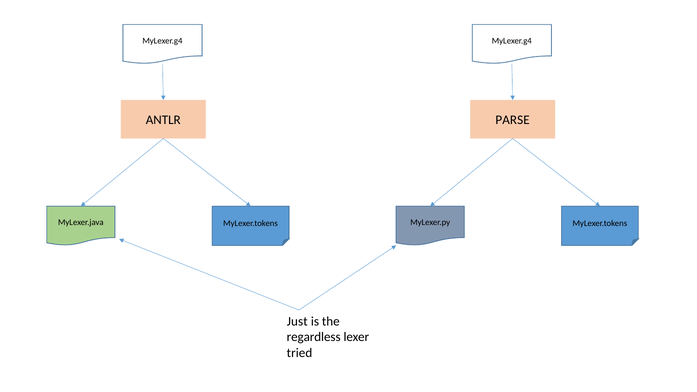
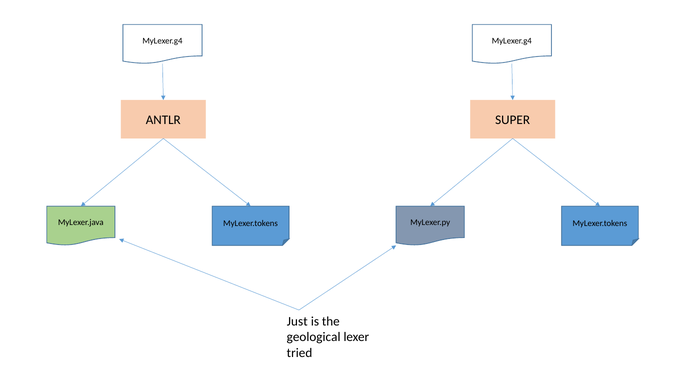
PARSE: PARSE -> SUPER (513, 120)
regardless: regardless -> geological (314, 337)
